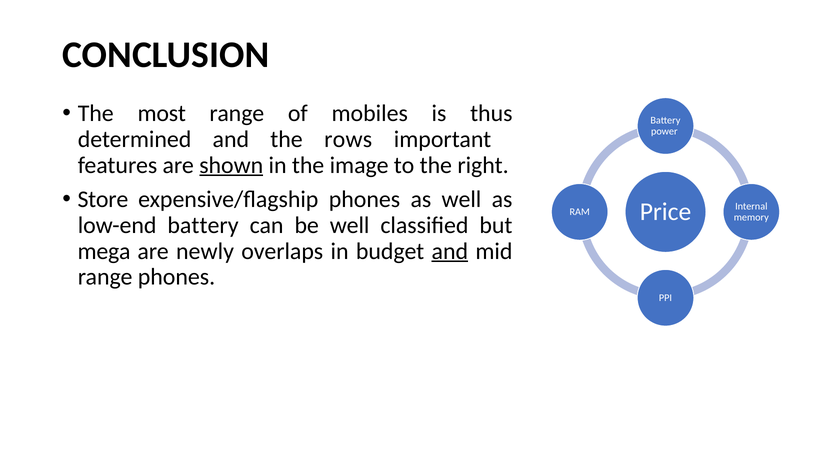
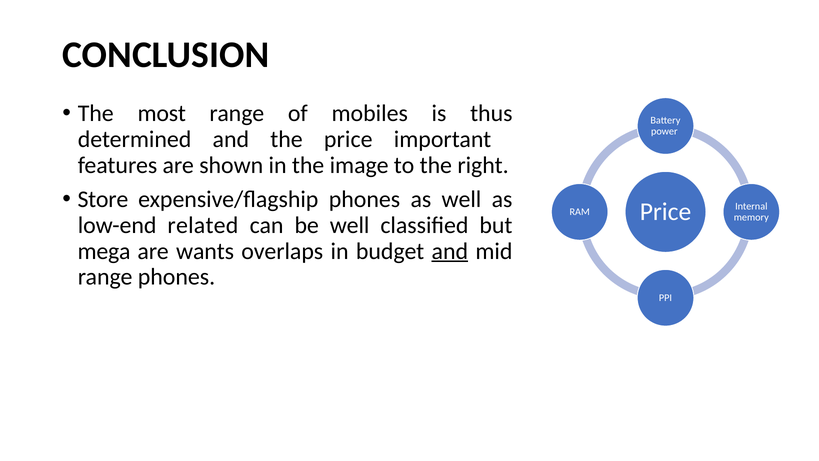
the rows: rows -> price (348, 139)
shown underline: present -> none (231, 165)
low-end battery: battery -> related (203, 225)
newly: newly -> wants (205, 251)
